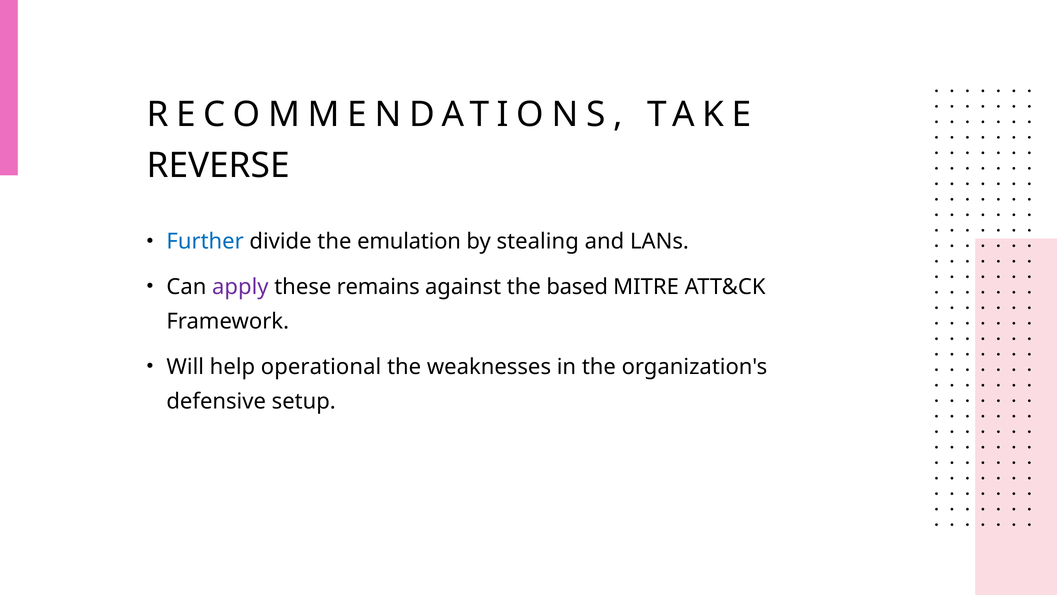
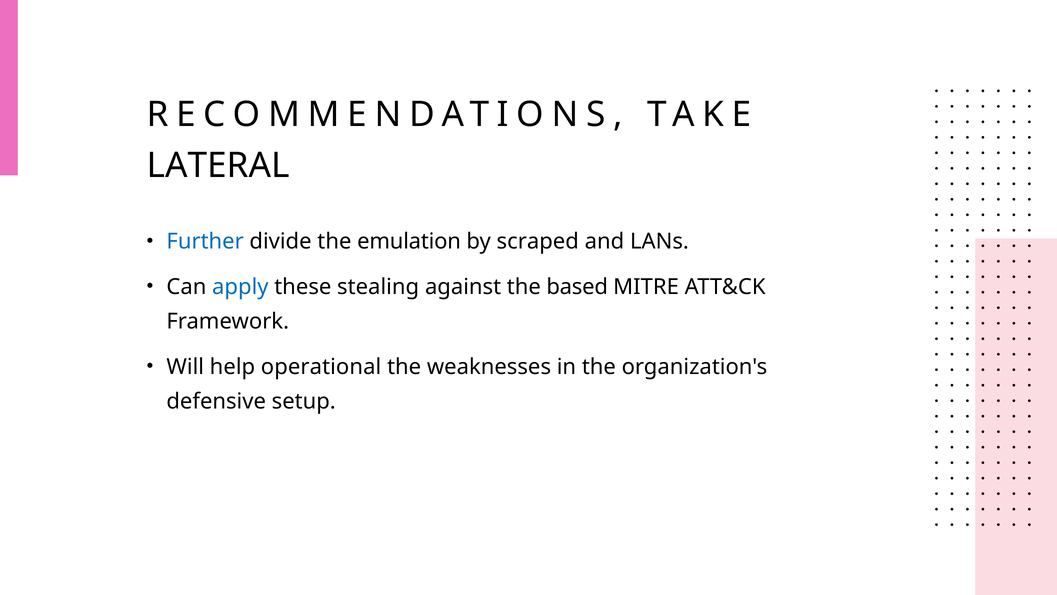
REVERSE: REVERSE -> LATERAL (218, 165)
stealing: stealing -> scraped (538, 241)
apply colour: purple -> blue (240, 287)
remains: remains -> stealing (378, 287)
